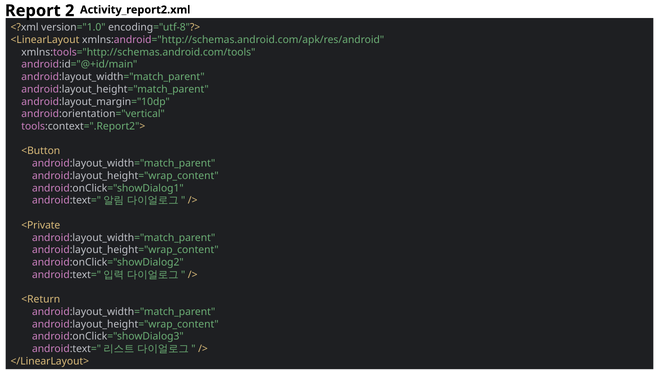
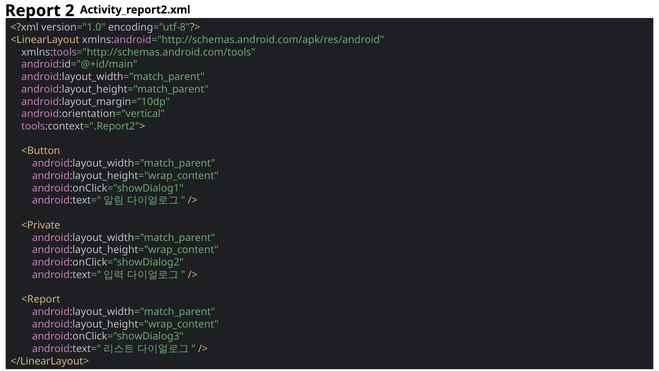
<Return: <Return -> <Report (41, 299)
